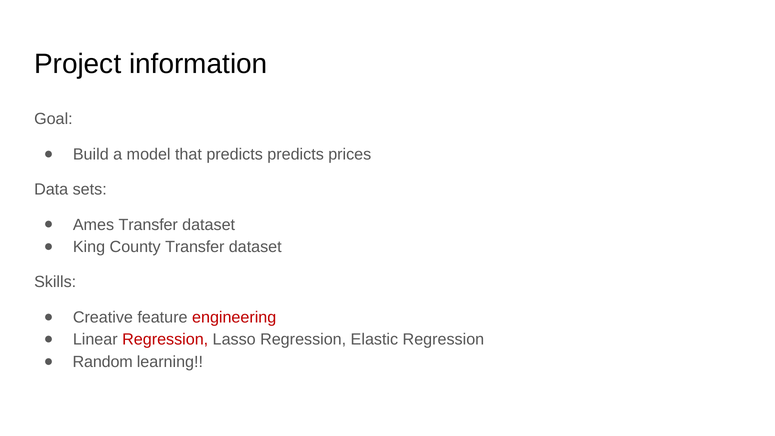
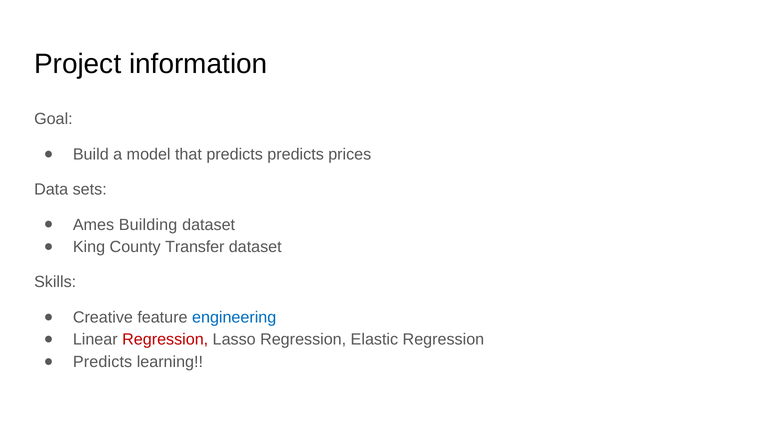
Ames Transfer: Transfer -> Building (148, 225)
engineering colour: red -> blue (234, 317)
Random: Random -> Predicts (103, 362)
